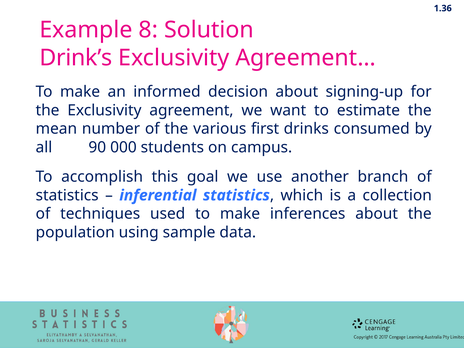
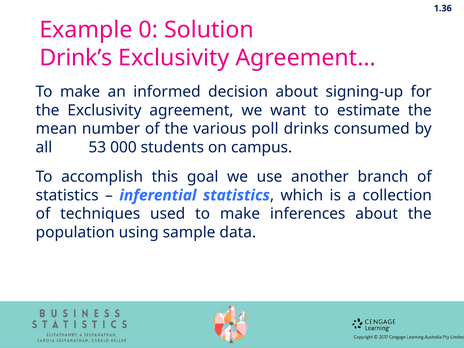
8: 8 -> 0 (148, 30)
first: first -> poll (265, 129)
90: 90 -> 53 (97, 147)
